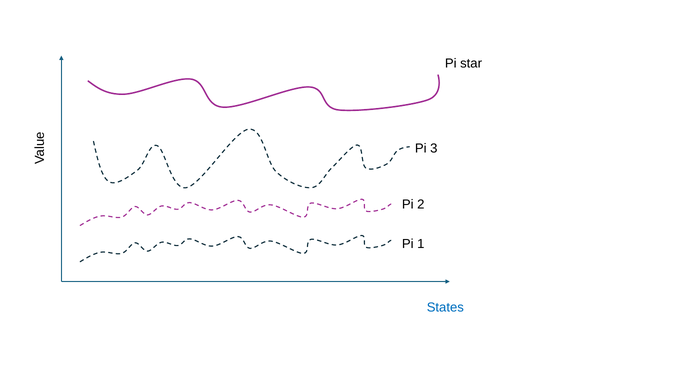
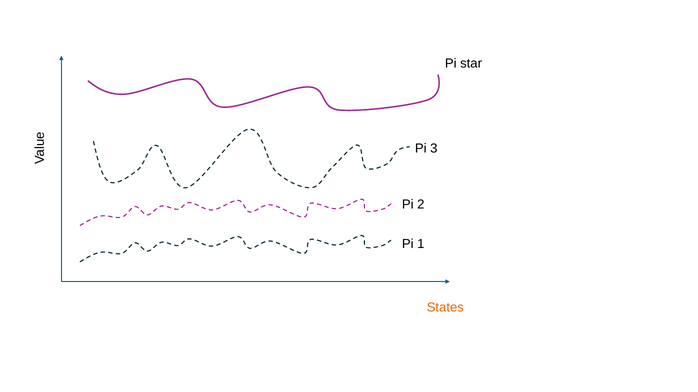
States colour: blue -> orange (445, 308)
